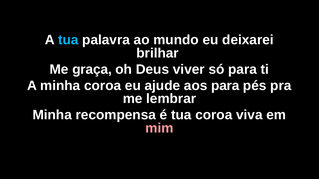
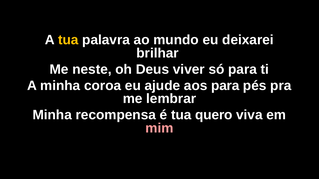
tua colour: light blue -> yellow (68, 40)
graça: graça -> neste (92, 70)
tua coroa: coroa -> quero (214, 115)
